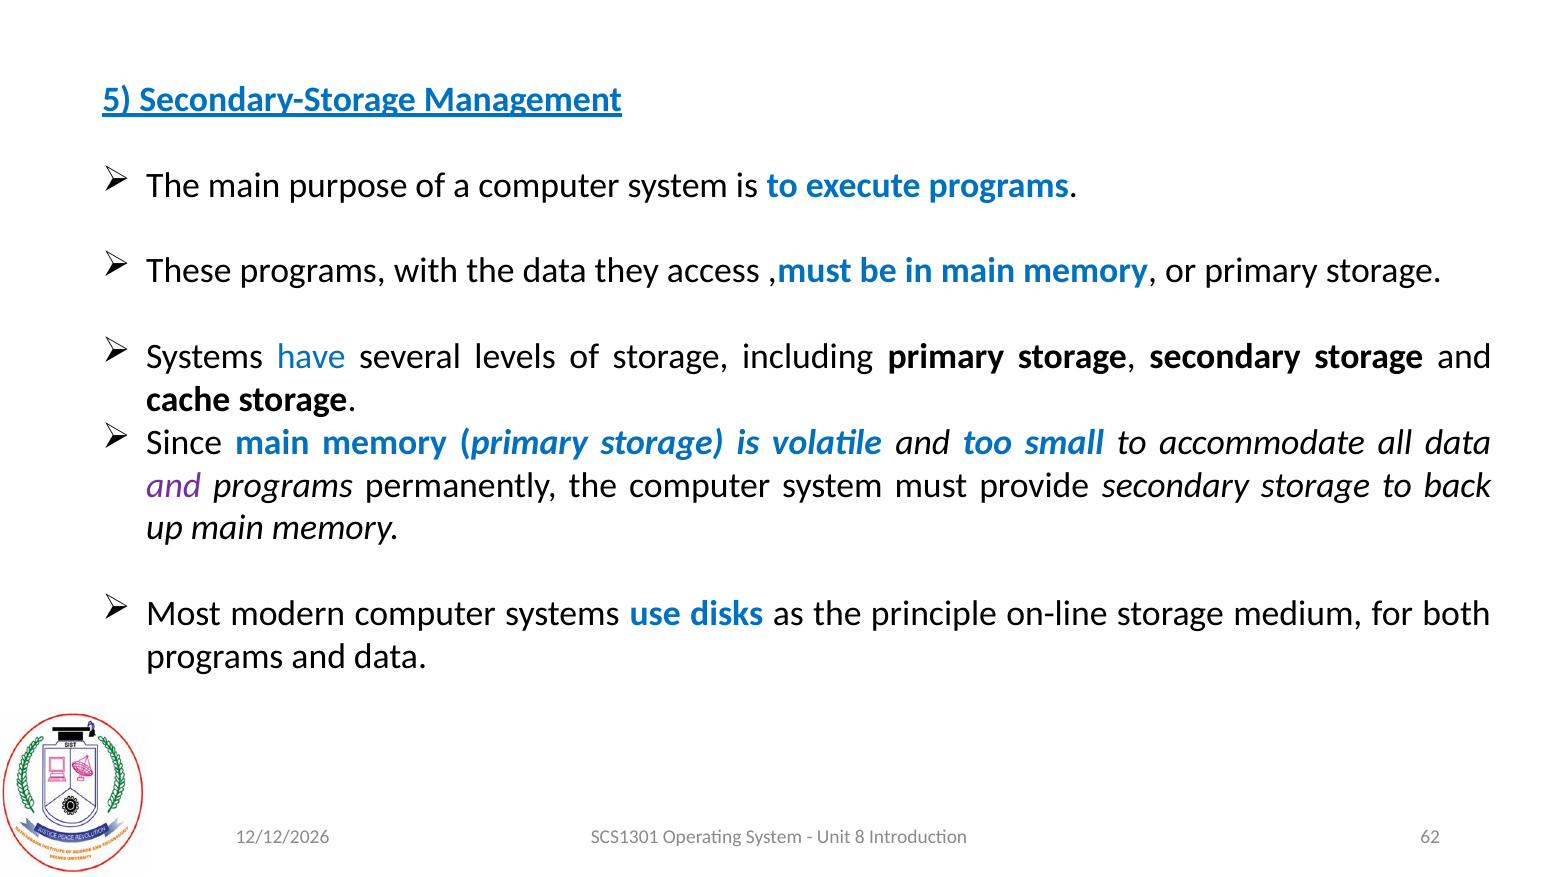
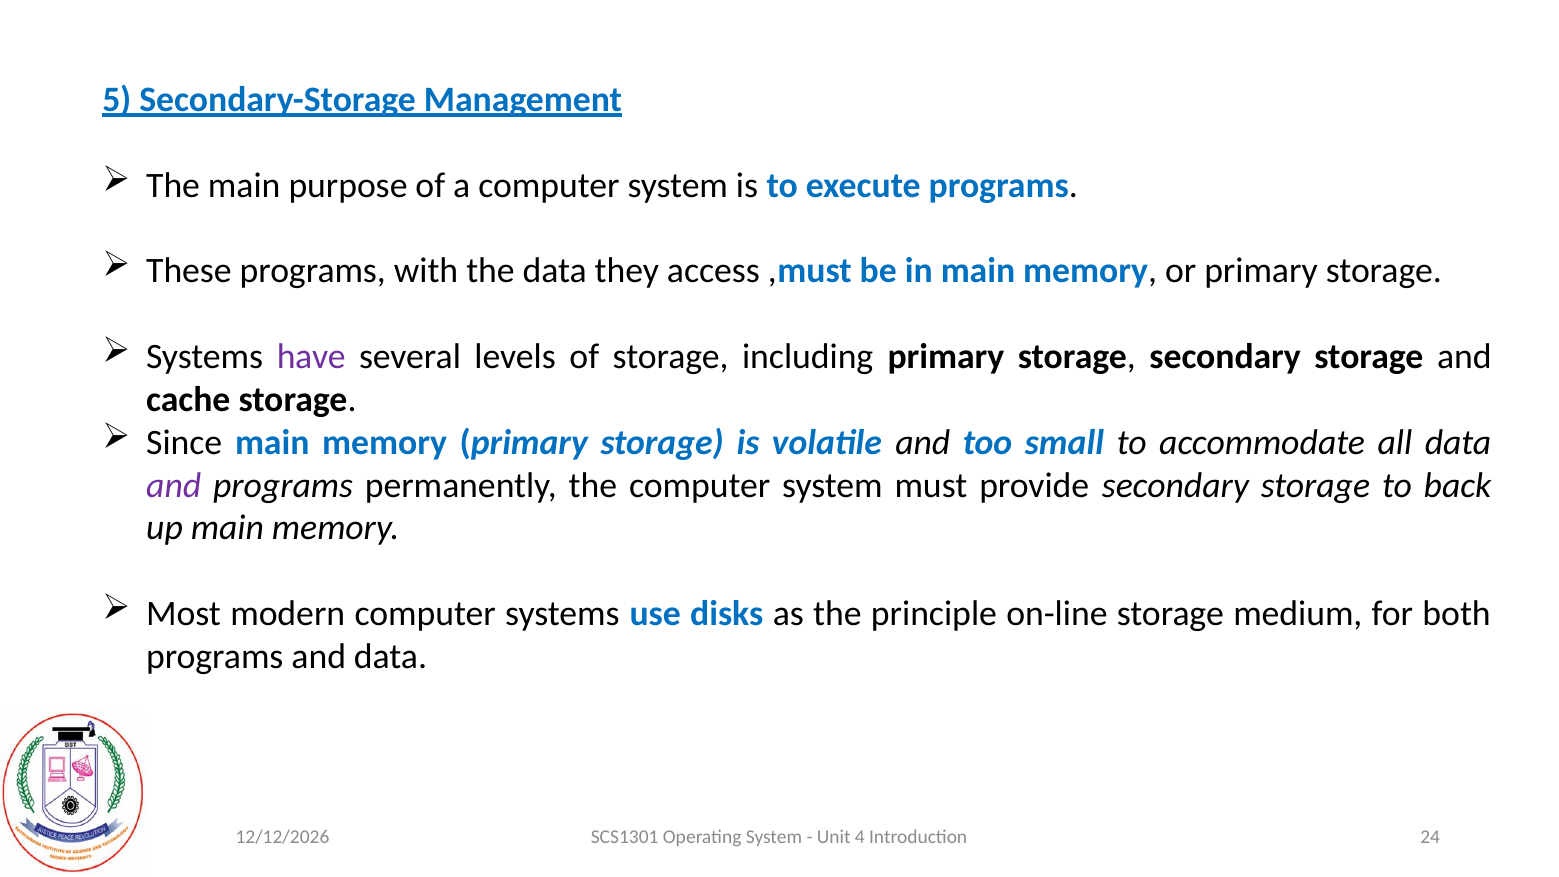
have colour: blue -> purple (311, 357)
8: 8 -> 4 (860, 837)
62: 62 -> 24 (1430, 837)
